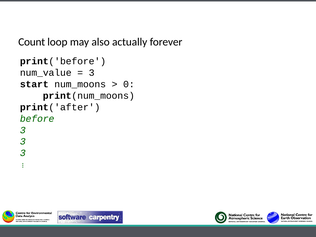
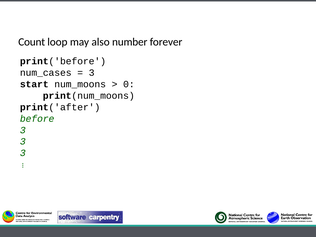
actually: actually -> number (130, 42)
num_value: num_value -> num_cases (46, 73)
